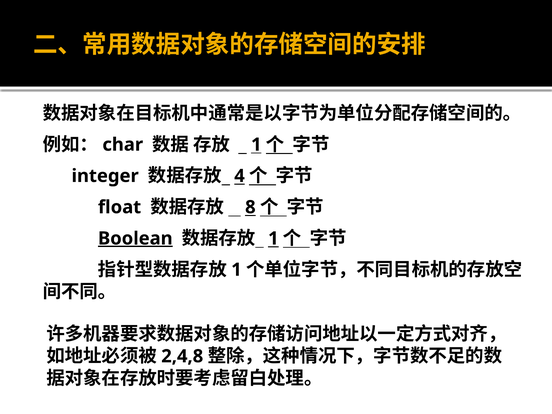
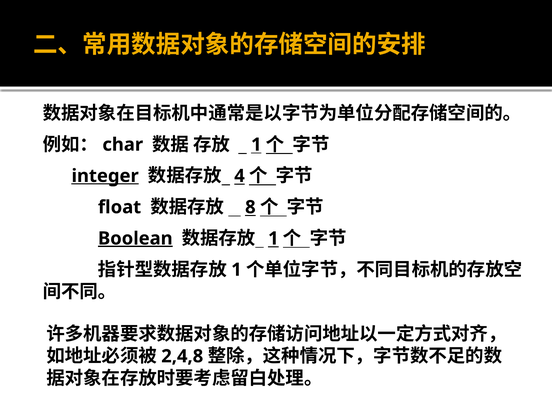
integer underline: none -> present (105, 176)
